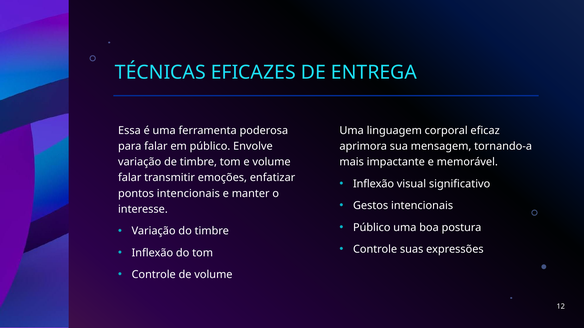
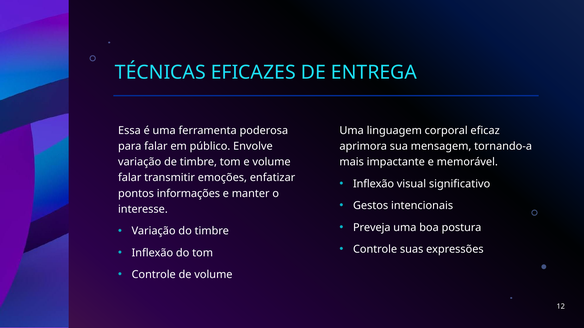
pontos intencionais: intencionais -> informações (188, 194)
Público: Público -> Preveja (372, 228)
